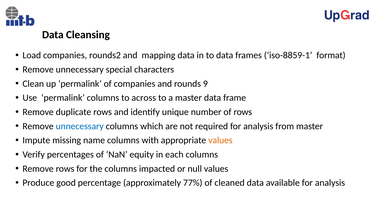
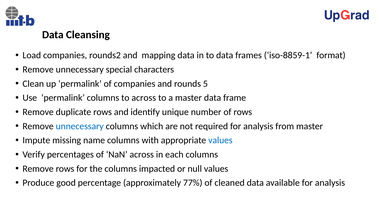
9: 9 -> 5 (205, 84)
values colour: orange -> blue (220, 140)
NaN equity: equity -> across (142, 155)
